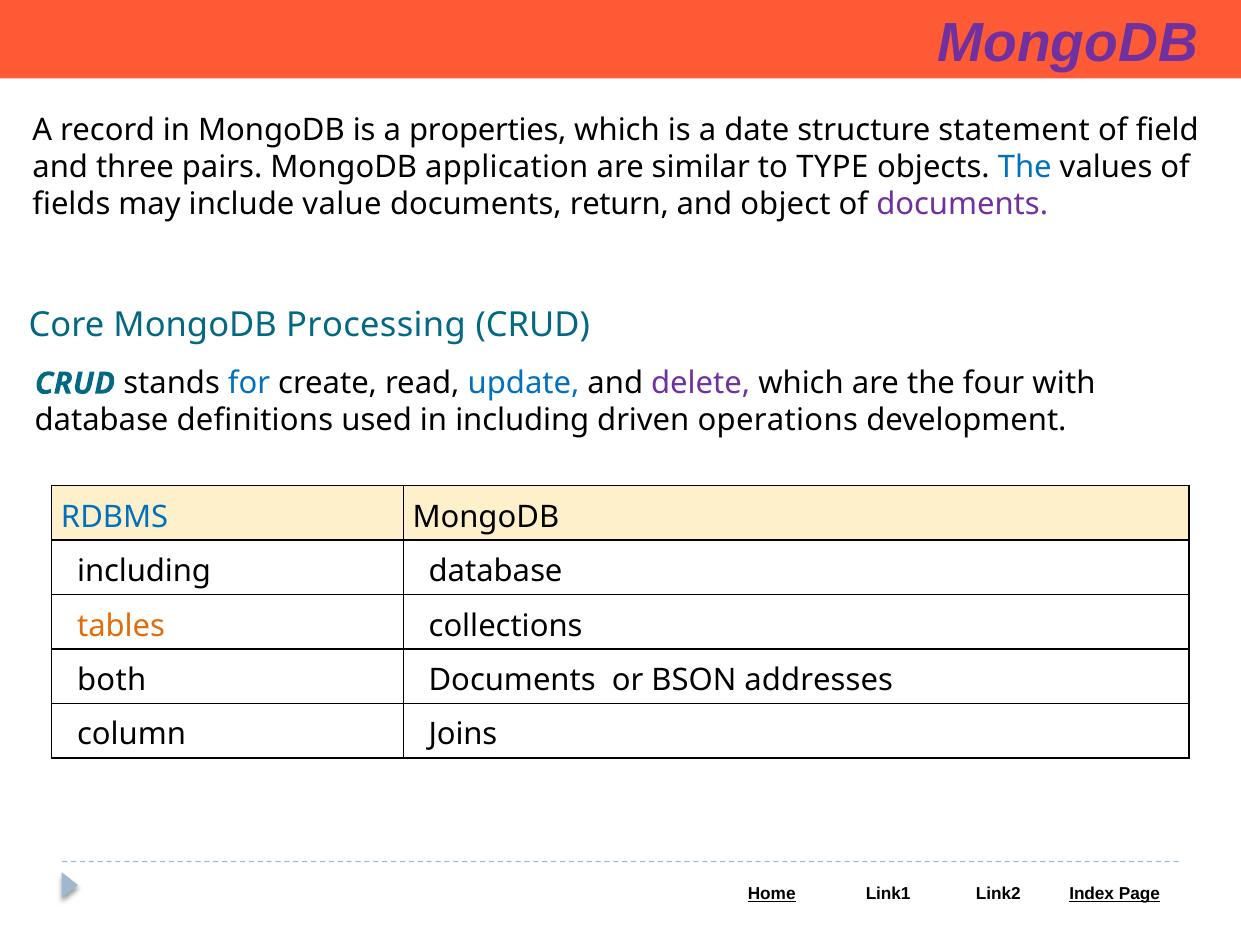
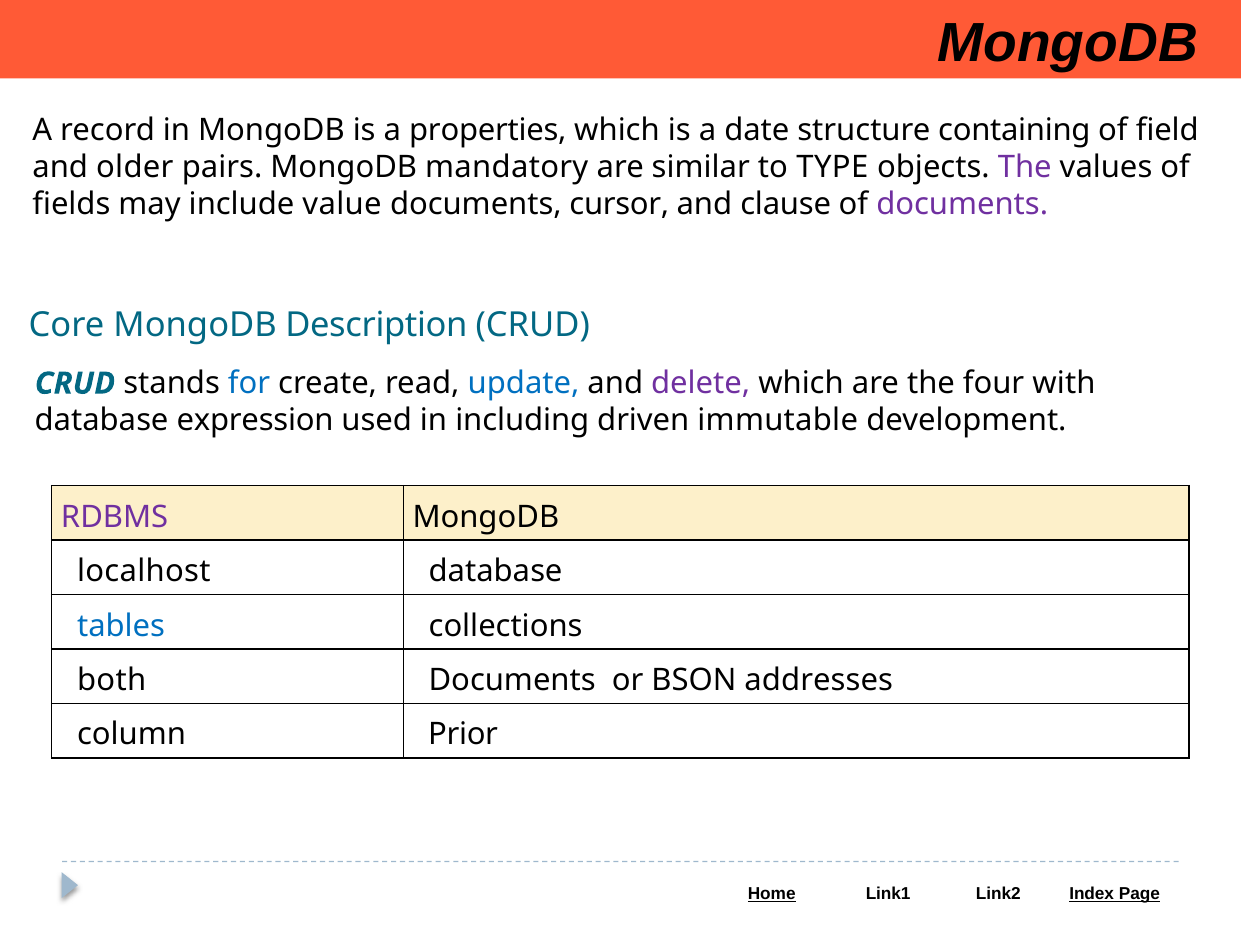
MongoDB colour: purple -> black (1068, 43)
statement: statement -> containing (1014, 130)
three: three -> older (135, 168)
application: application -> mandatory (507, 168)
The colour: blue -> purple (1025, 168)
return: return -> cursor (619, 205)
object: object -> clause (786, 205)
Processing: Processing -> Description (376, 325)
definitions: definitions -> expression (255, 421)
operations: operations -> immutable (778, 421)
RDBMS colour: blue -> purple (115, 517)
including: including -> localhost (144, 572)
tables colour: orange -> blue (121, 626)
Joins: Joins -> Prior (463, 735)
